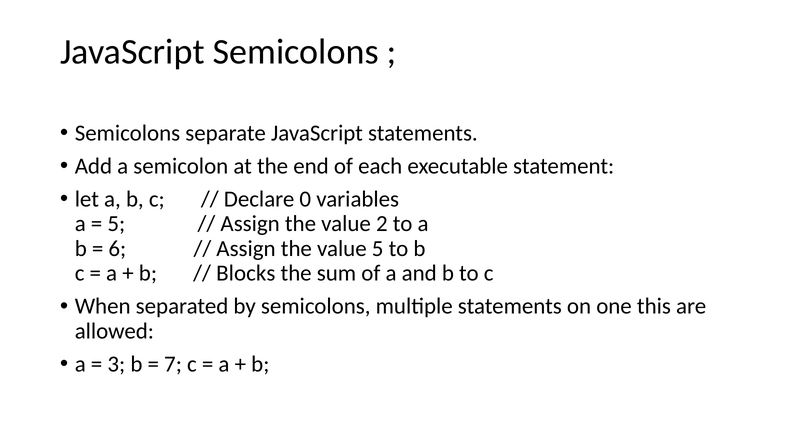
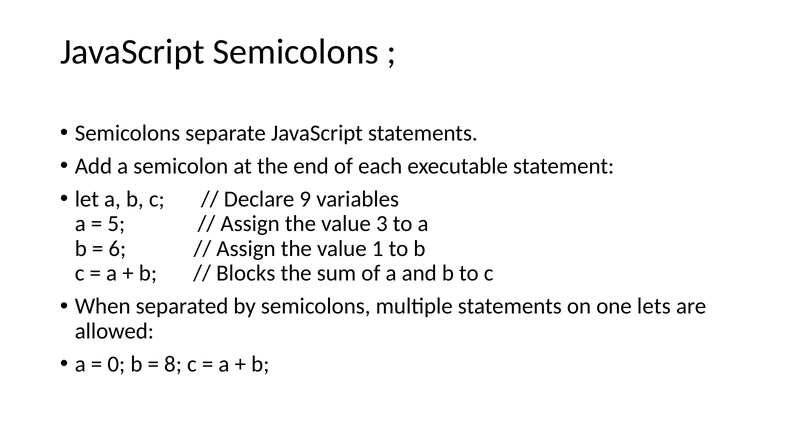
0: 0 -> 9 (305, 199)
2: 2 -> 3 (382, 224)
value 5: 5 -> 1 (378, 248)
this: this -> lets (654, 306)
3: 3 -> 0 (116, 364)
7: 7 -> 8 (173, 364)
